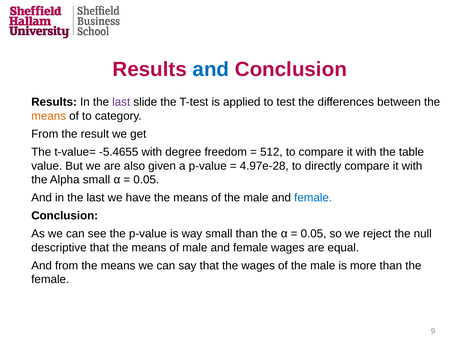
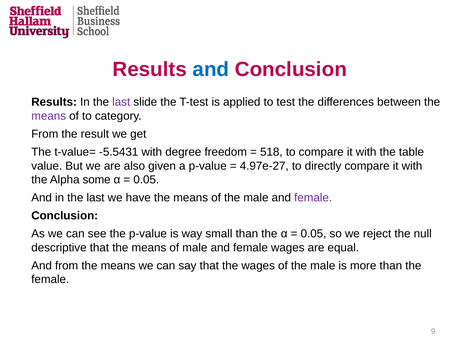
means colour: orange -> purple (49, 116)
-5.4655: -5.4655 -> -5.5431 (119, 152)
512: 512 -> 518 (271, 152)
4.97e-28: 4.97e-28 -> 4.97e-27 (264, 166)
Alpha small: small -> some (97, 180)
female colour: blue -> purple (313, 198)
